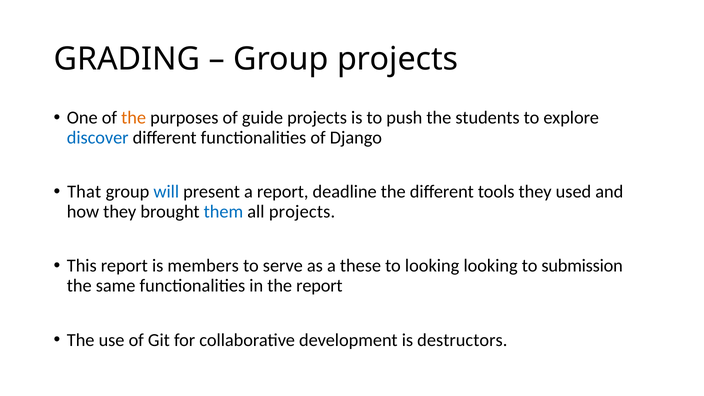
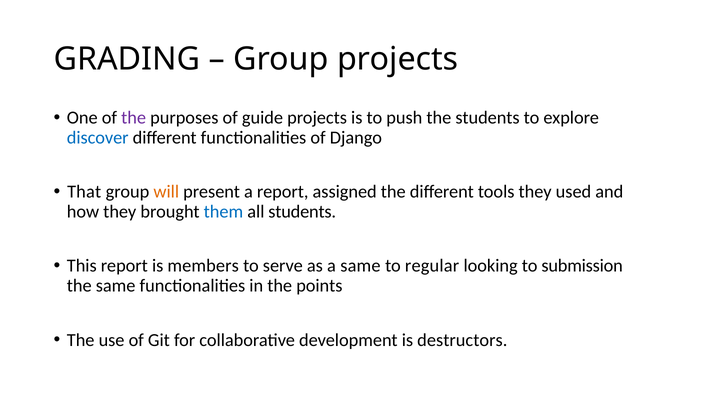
the colour: orange -> purple (134, 118)
will colour: blue -> orange (166, 192)
deadline: deadline -> assigned (345, 192)
all projects: projects -> students (302, 212)
a these: these -> same (360, 266)
to looking: looking -> regular (432, 266)
the report: report -> points (319, 286)
